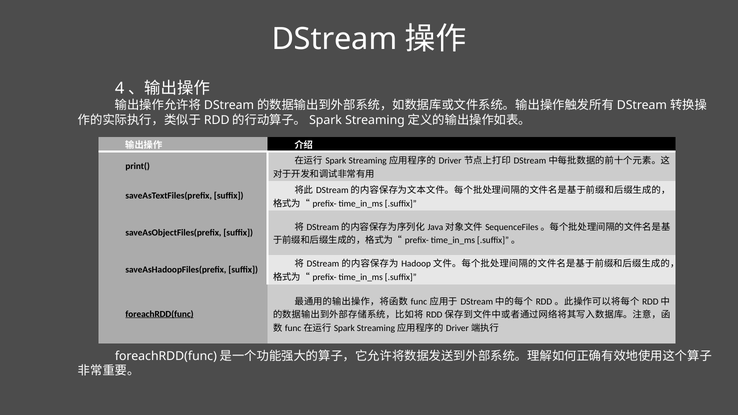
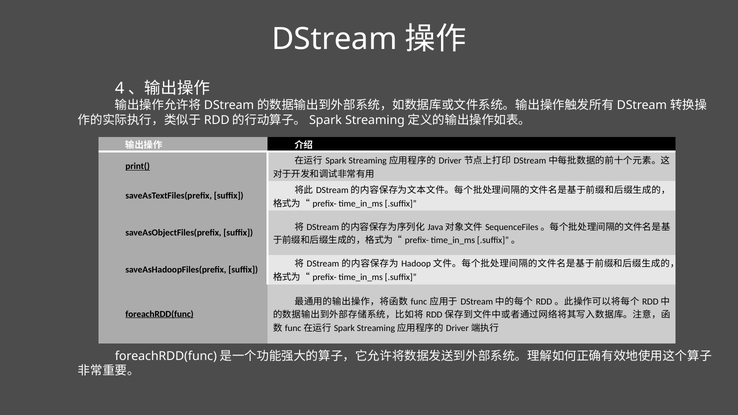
print( underline: none -> present (138, 166)
